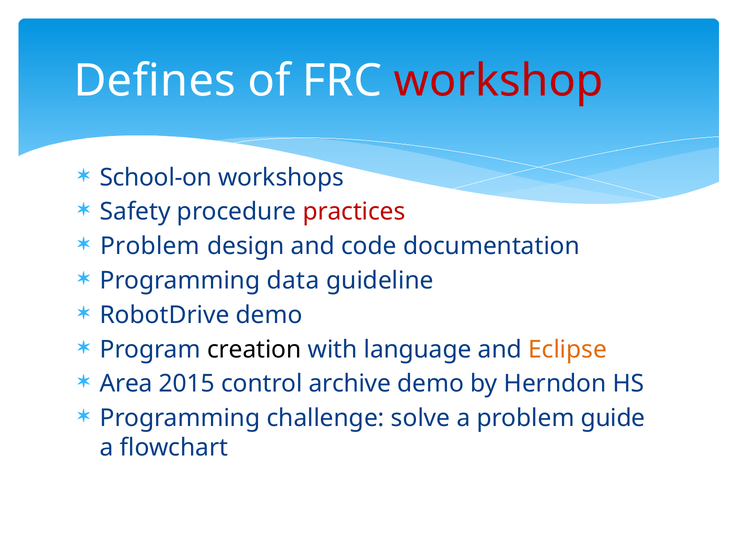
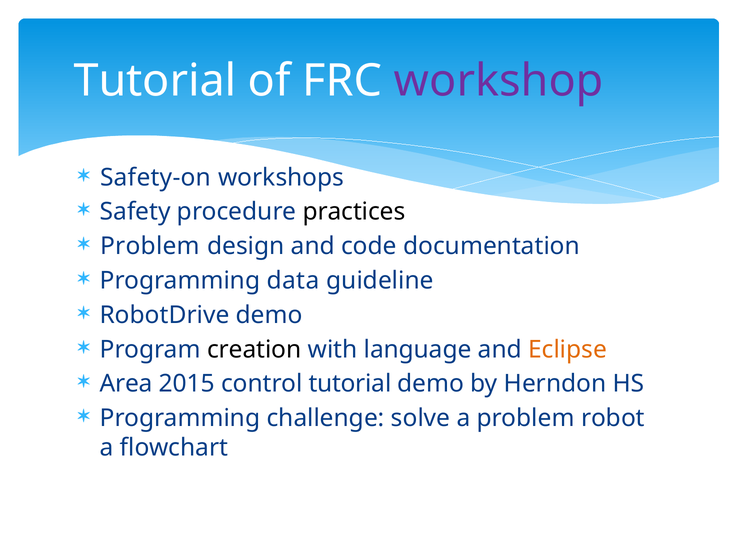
Defines: Defines -> Tutorial (155, 81)
workshop colour: red -> purple (499, 81)
School-on: School-on -> Safety-on (156, 177)
practices colour: red -> black (354, 212)
control archive: archive -> tutorial (350, 384)
guide: guide -> robot (613, 418)
